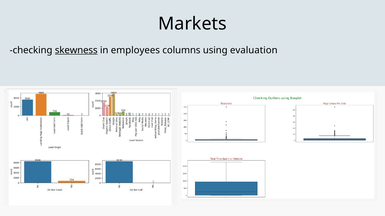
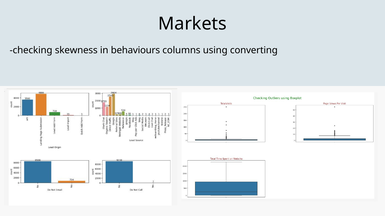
skewness underline: present -> none (76, 50)
employees: employees -> behaviours (135, 50)
evaluation: evaluation -> converting (254, 50)
